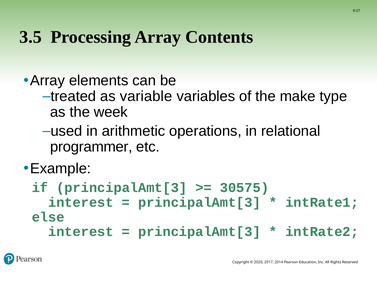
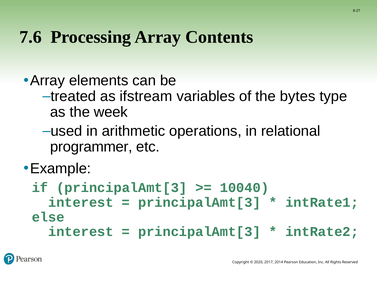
3.5: 3.5 -> 7.6 (31, 37)
variable: variable -> ifstream (146, 97)
make: make -> bytes (298, 97)
30575: 30575 -> 10040 (244, 188)
